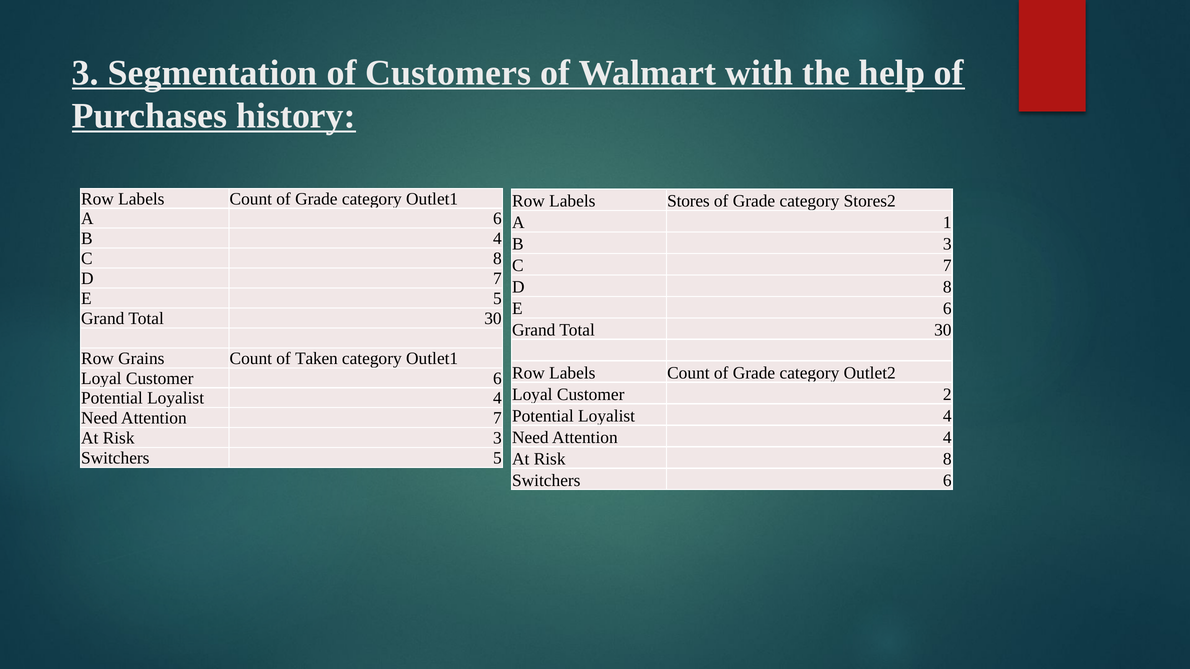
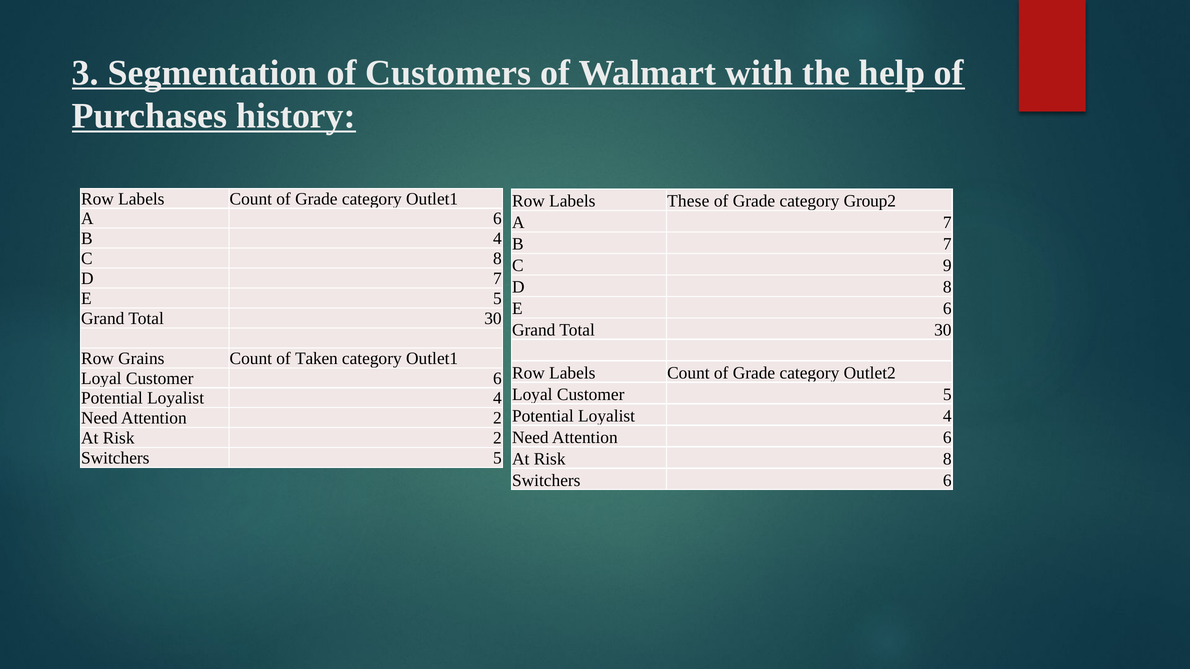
Stores: Stores -> These (688, 201)
Stores2: Stores2 -> Group2 (870, 201)
A 1: 1 -> 7 (947, 222)
B 3: 3 -> 7 (947, 244)
C 7: 7 -> 9 (947, 265)
Customer 2: 2 -> 5 (947, 395)
Attention 7: 7 -> 2 (497, 418)
Attention 4: 4 -> 6 (947, 438)
Risk 3: 3 -> 2 (497, 438)
